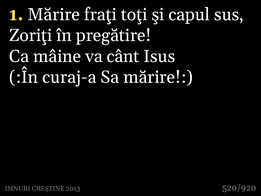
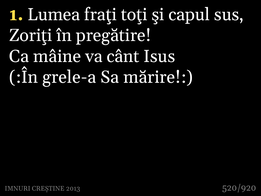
1 Mărire: Mărire -> Lumea (54, 14)
curaj-a: curaj-a -> grele-a (69, 77)
